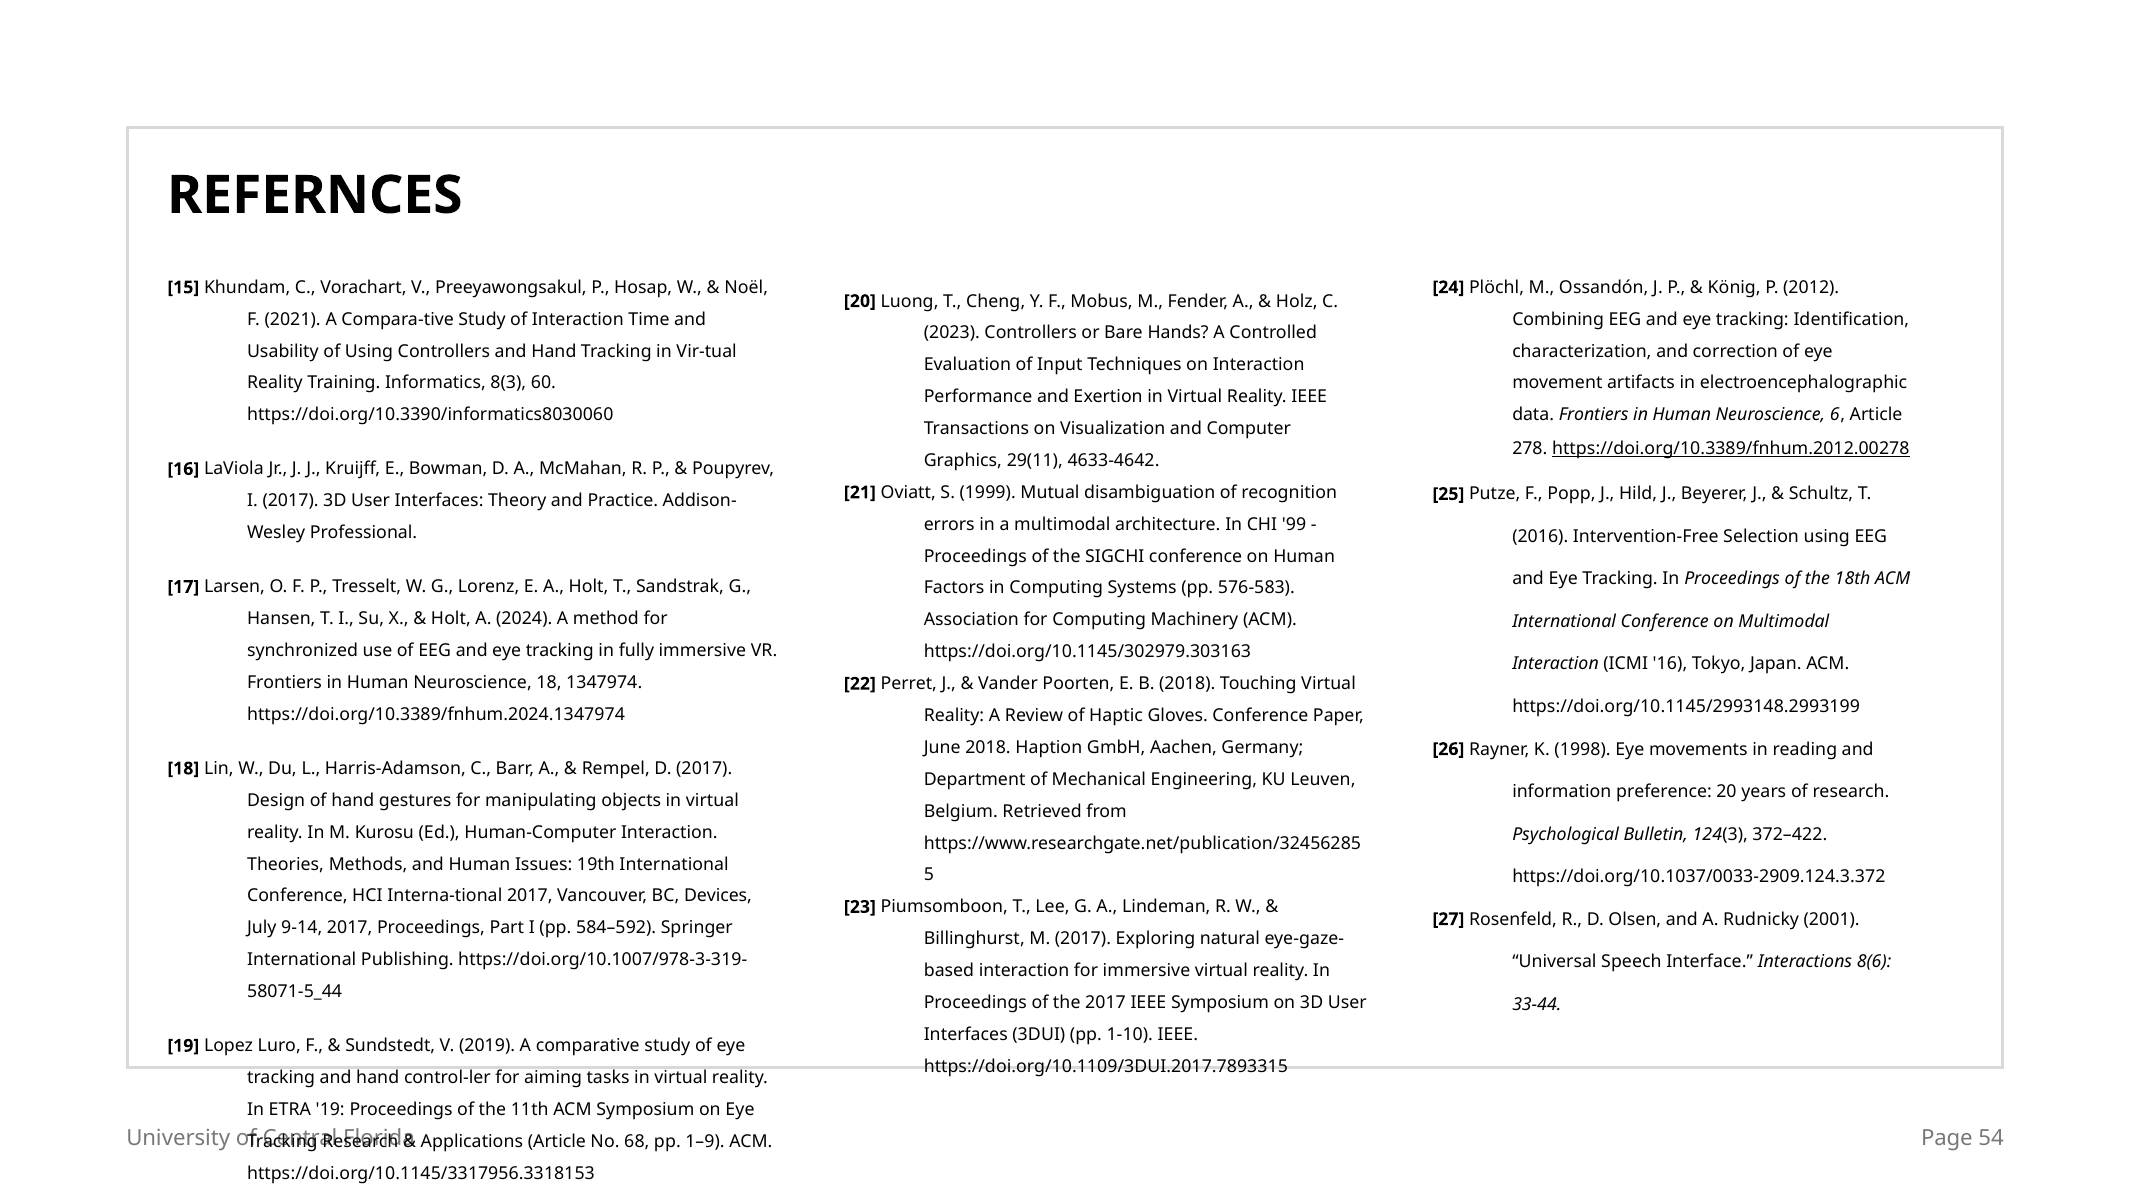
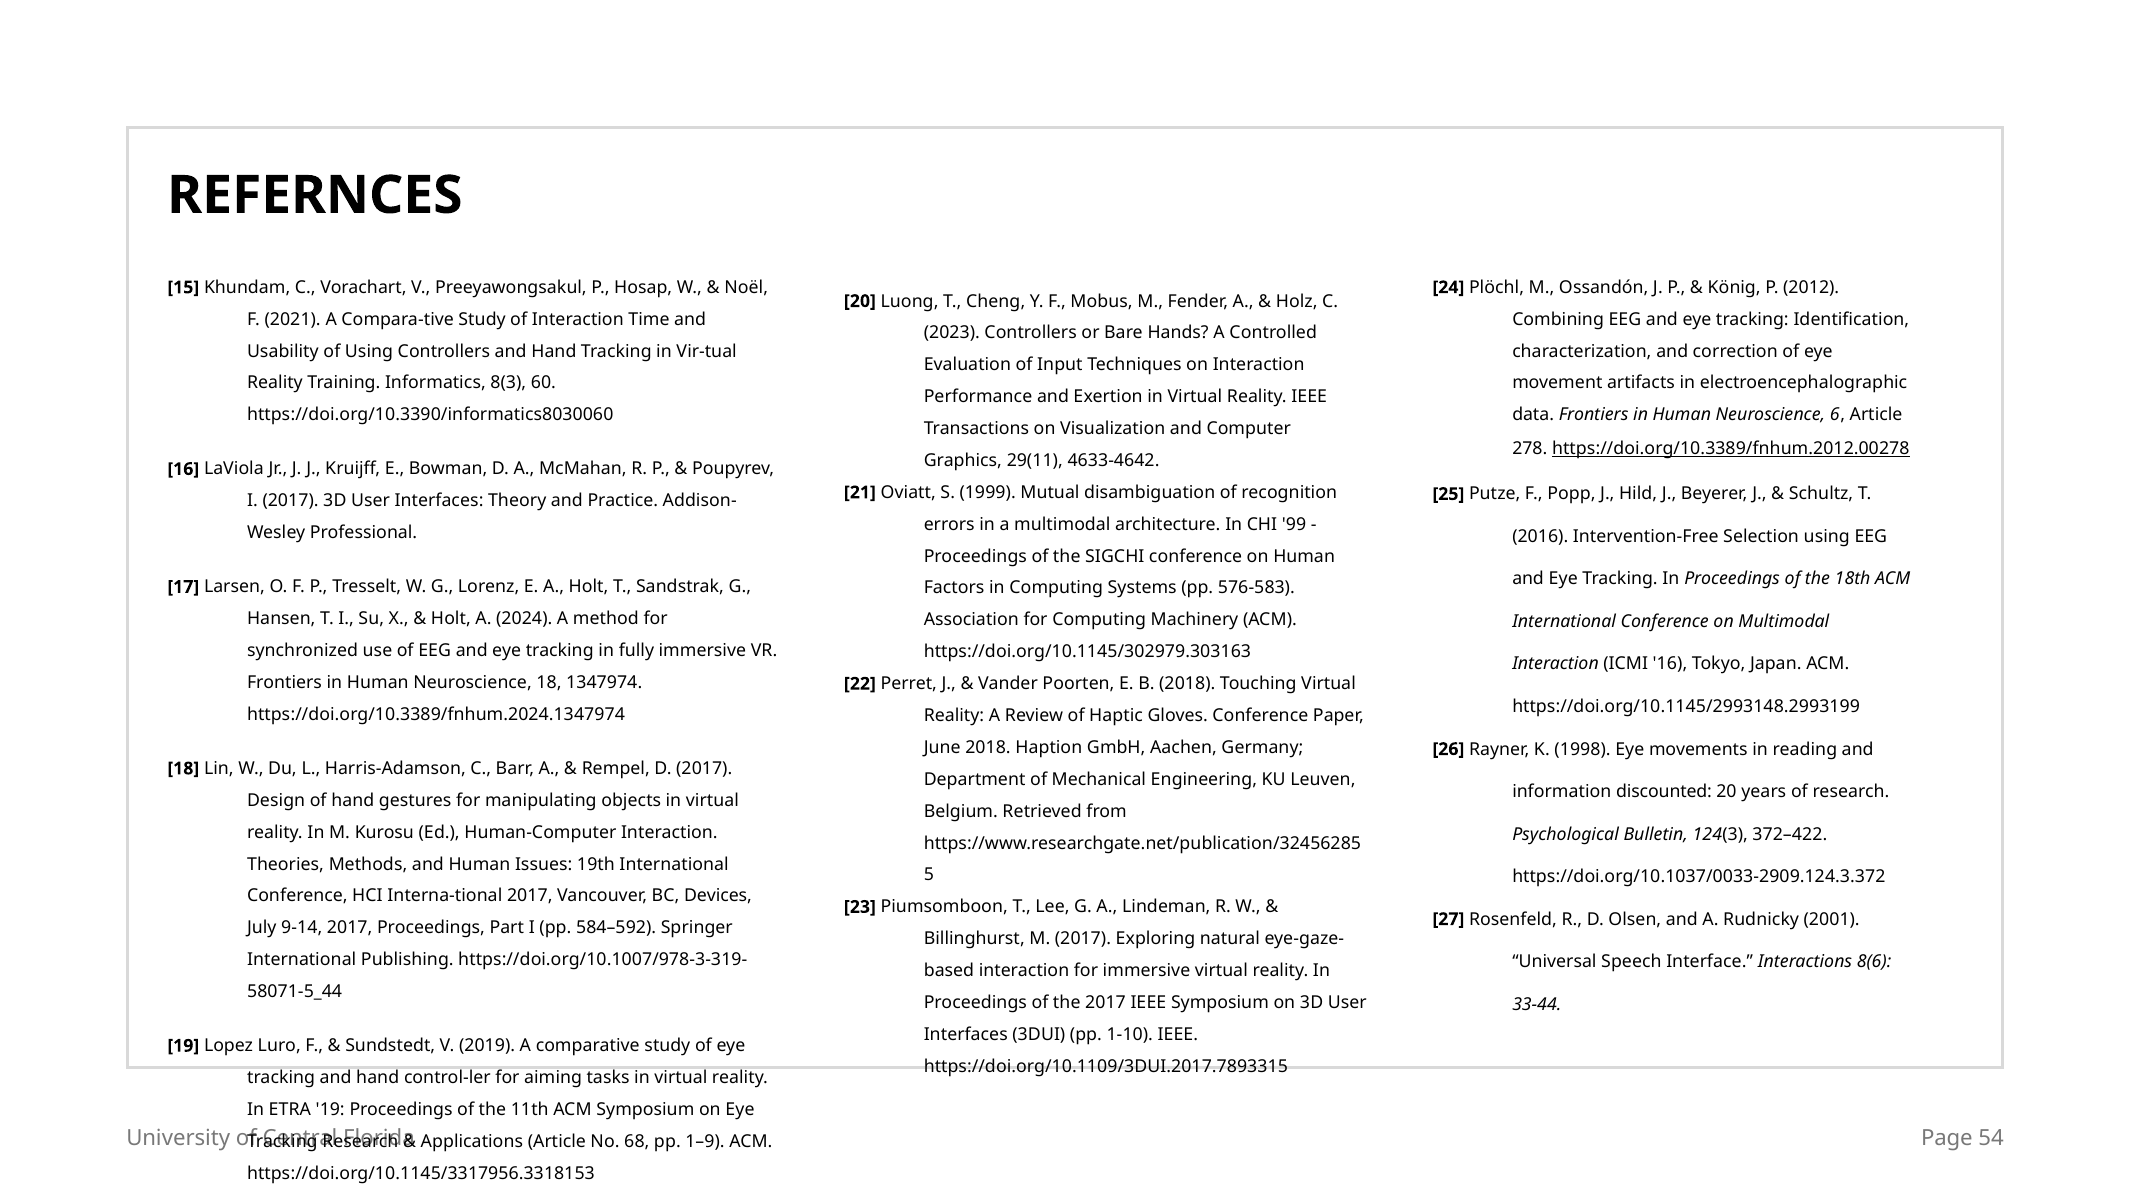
preference: preference -> discounted (1664, 792)
